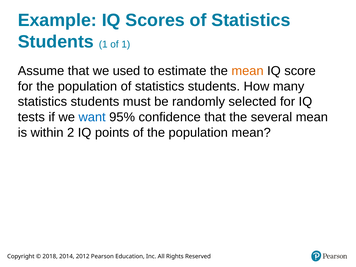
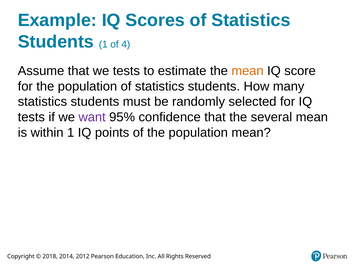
of 1: 1 -> 4 (126, 44)
we used: used -> tests (126, 71)
want colour: blue -> purple (92, 117)
within 2: 2 -> 1 (71, 133)
